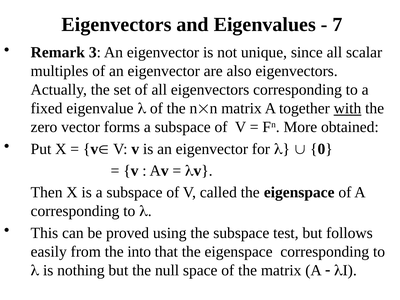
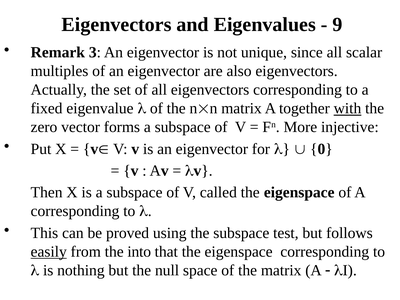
7: 7 -> 9 (338, 25)
obtained: obtained -> injective (350, 127)
easily underline: none -> present (49, 252)
